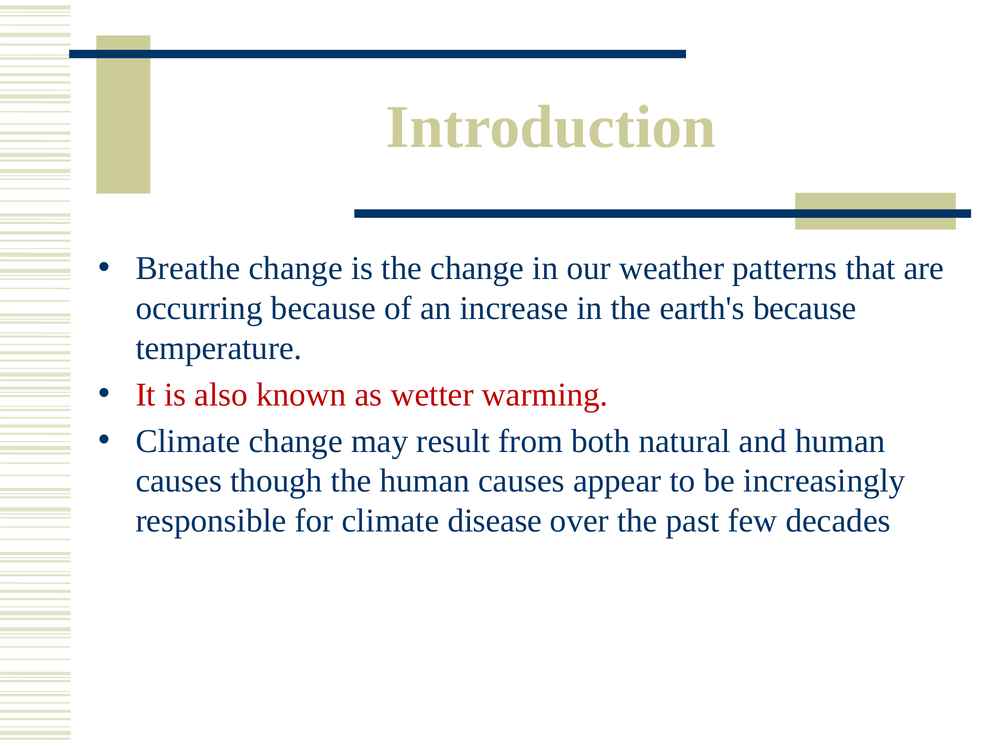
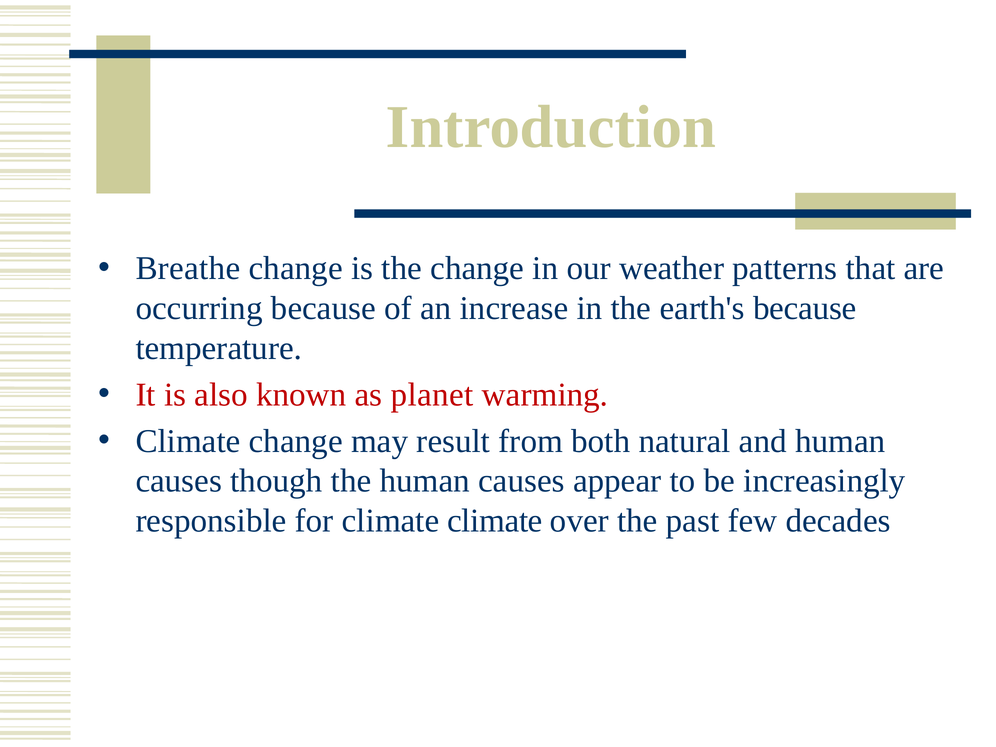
wetter: wetter -> planet (432, 395)
climate disease: disease -> climate (495, 521)
